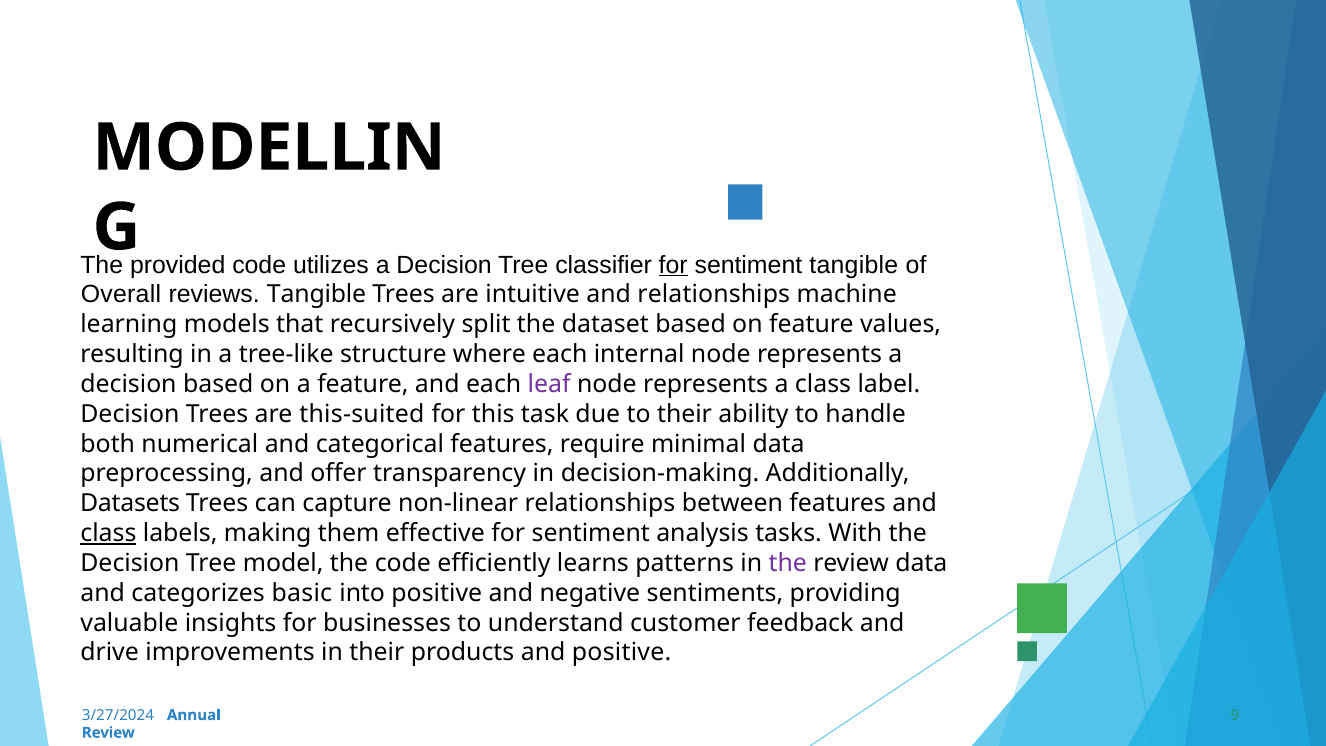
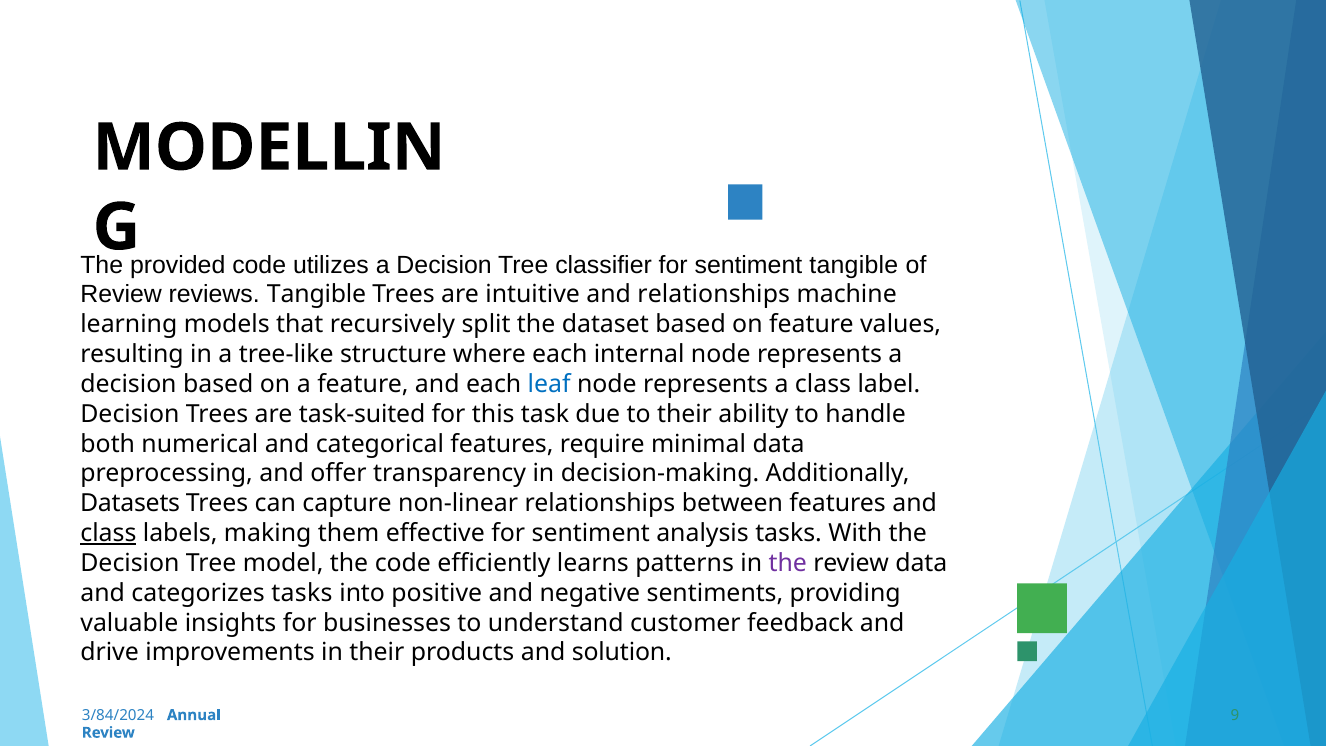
for underline: present -> none (673, 265)
Overall: Overall -> Review (121, 295)
leaf colour: purple -> blue (549, 384)
this-suited: this-suited -> task-suited (362, 414)
categorizes basic: basic -> tasks (302, 593)
and positive: positive -> solution (622, 653)
3/27/2024: 3/27/2024 -> 3/84/2024 (118, 715)
